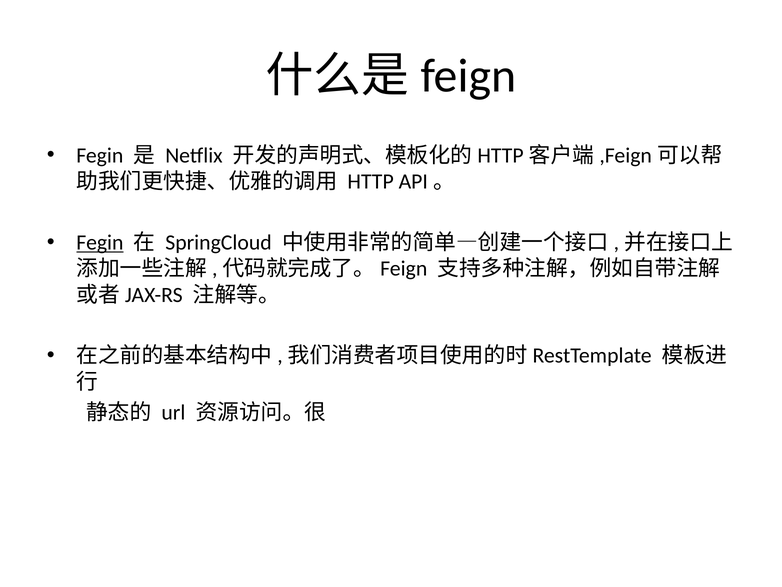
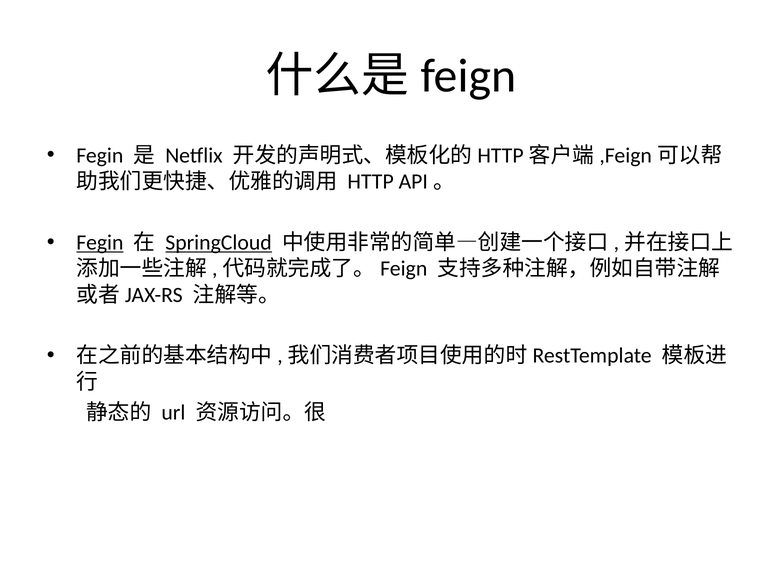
SpringCloud underline: none -> present (219, 242)
